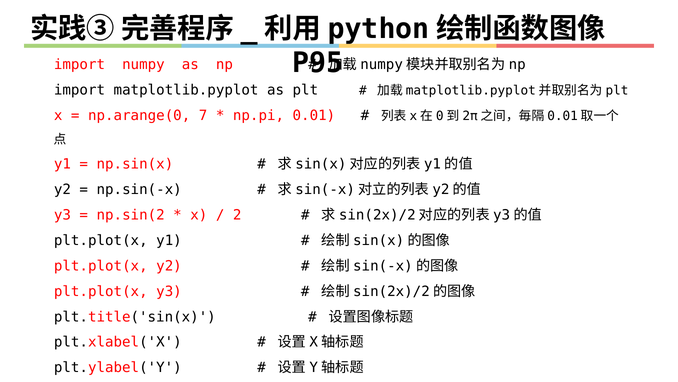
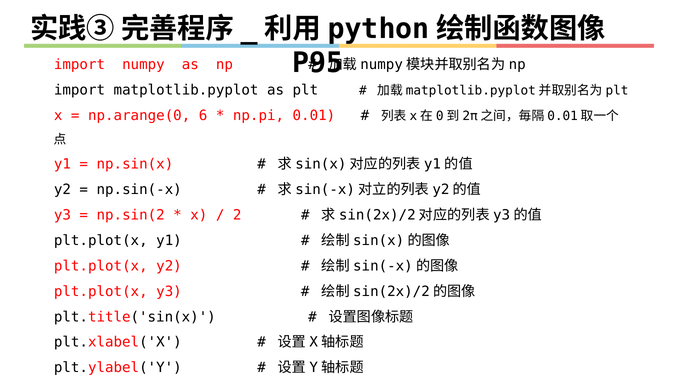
7: 7 -> 6 (203, 115)
